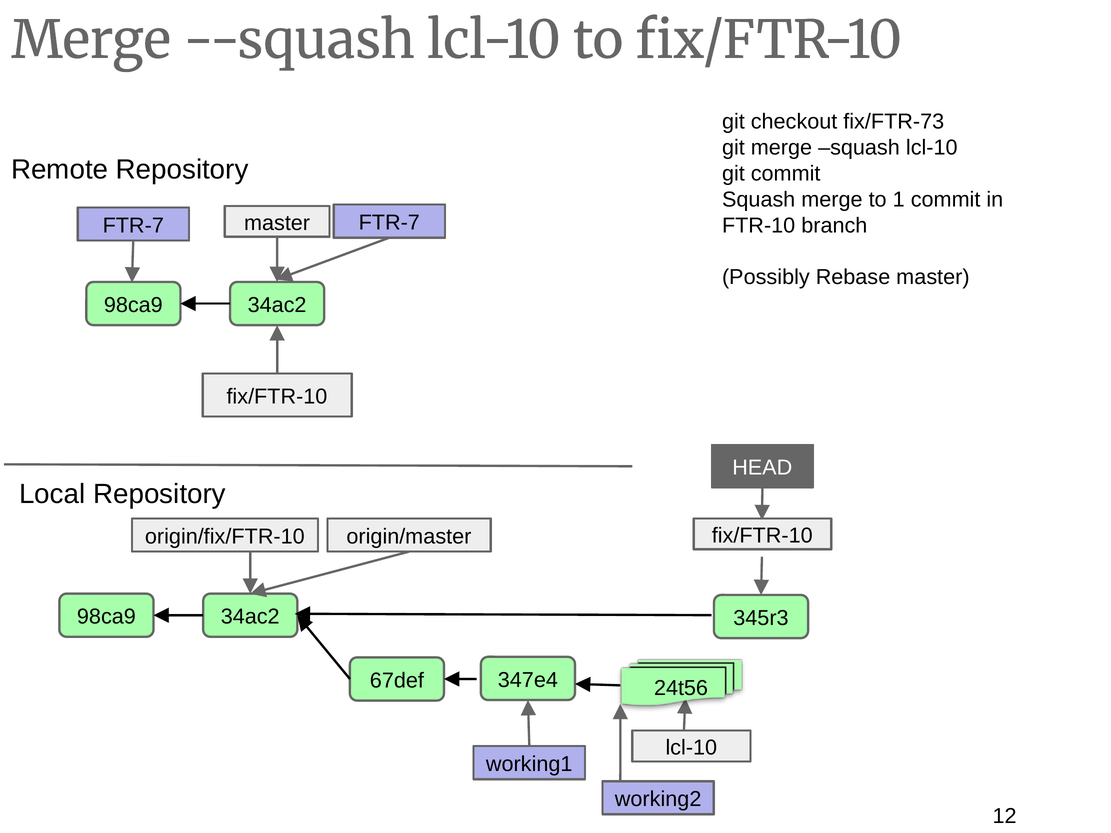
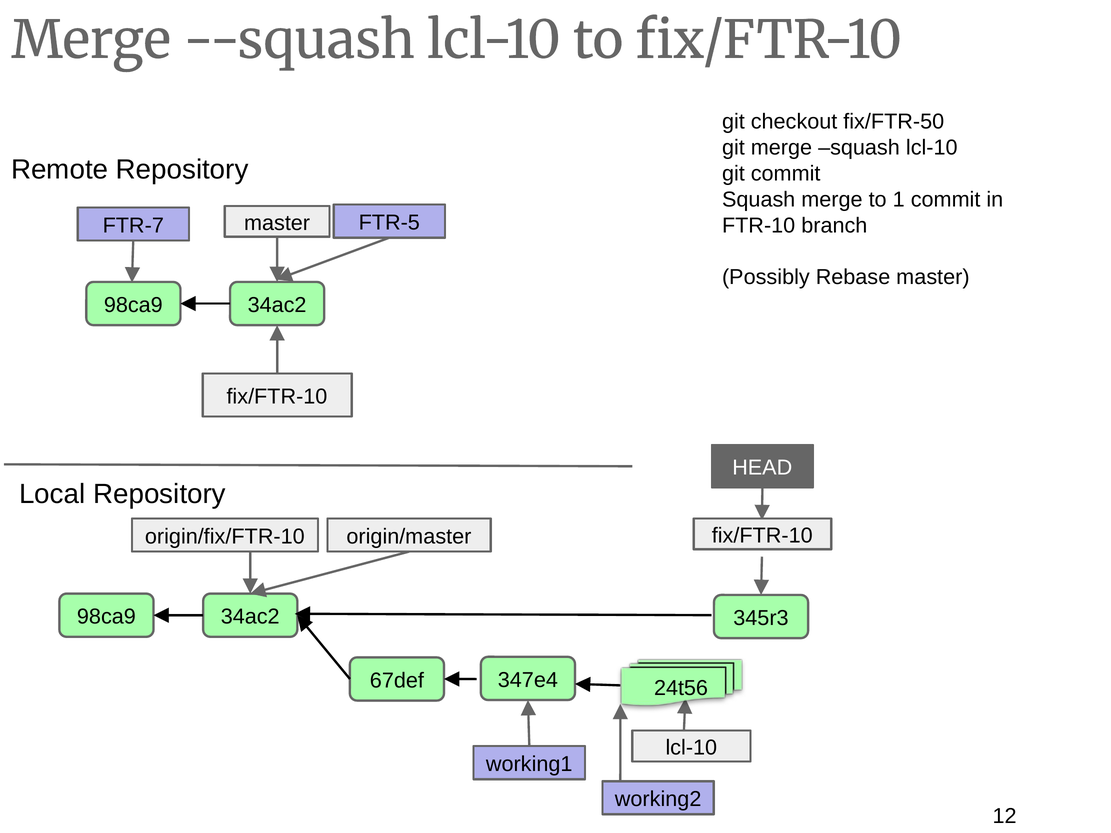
fix/FTR-73: fix/FTR-73 -> fix/FTR-50 (894, 122)
FTR-7: FTR-7 -> FTR-5 (389, 223)
